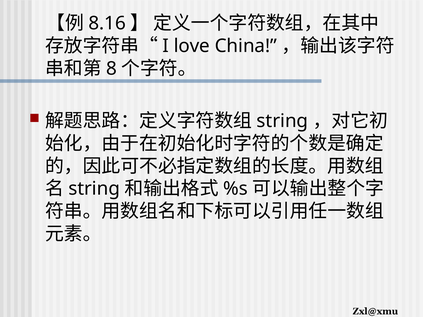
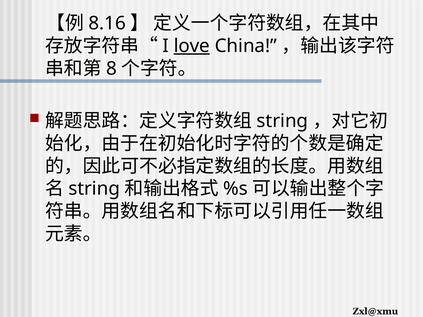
love underline: none -> present (192, 46)
